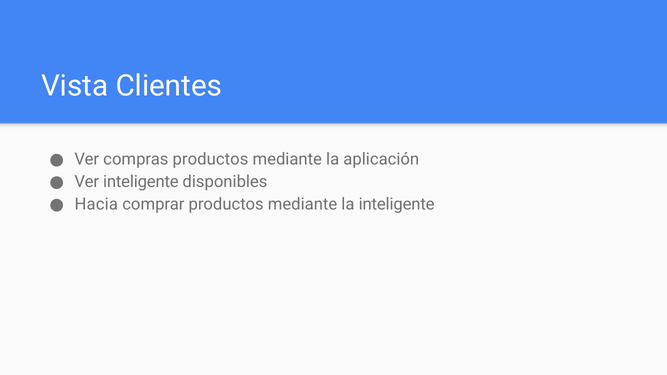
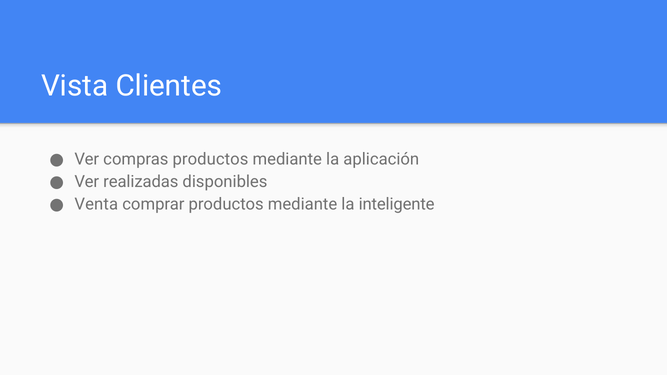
Ver inteligente: inteligente -> realizadas (141, 182)
Hacia: Hacia -> Venta (96, 204)
